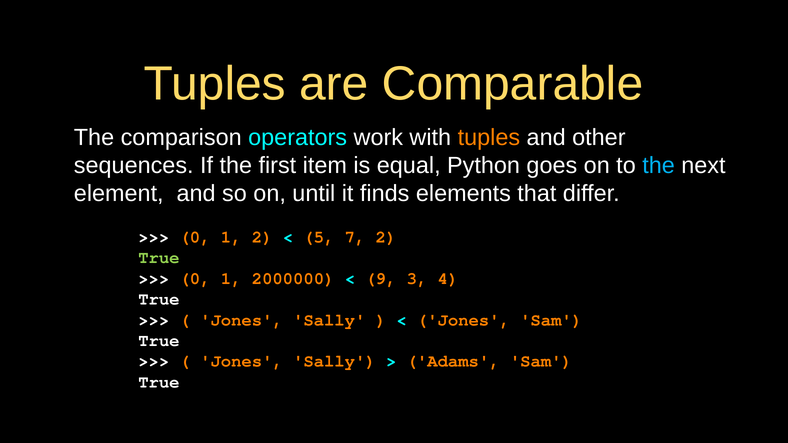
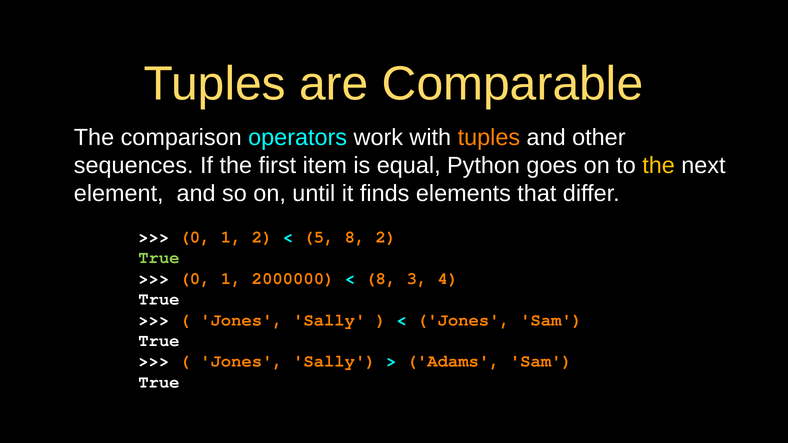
the colour: light blue -> yellow (659, 165)
5 7: 7 -> 8 (355, 237)
9: 9 -> 8 (381, 279)
